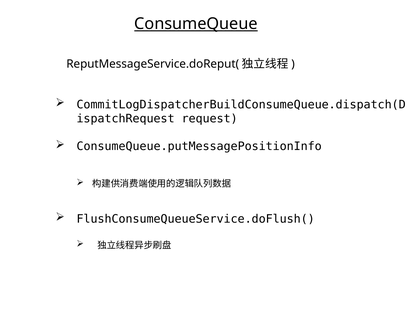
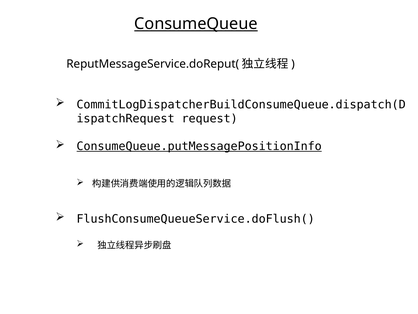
ConsumeQueue.putMessagePositionInfo underline: none -> present (199, 146)
